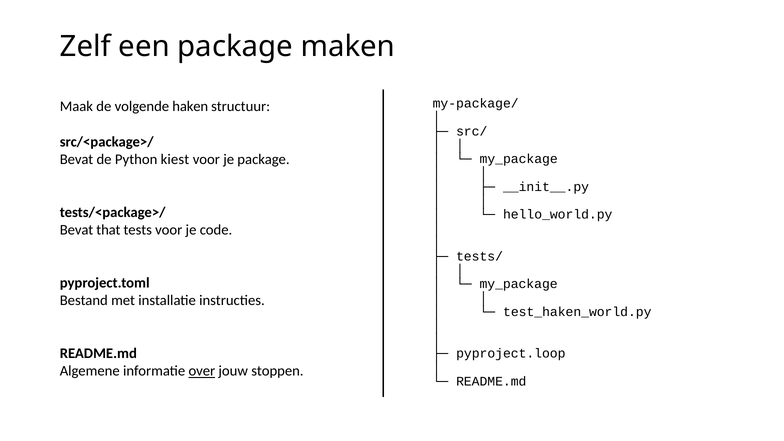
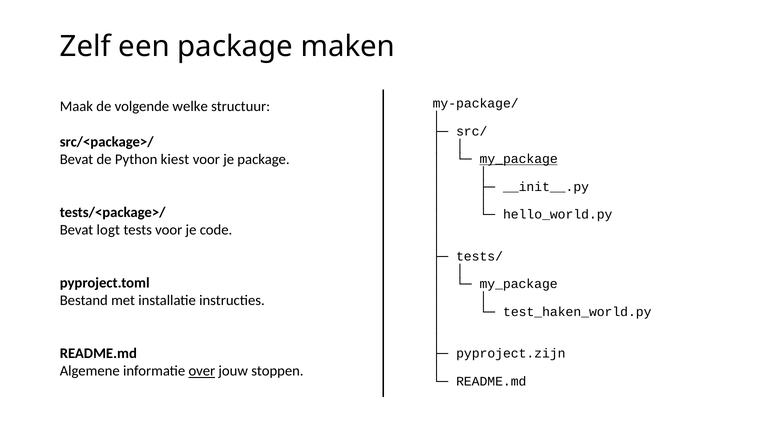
haken: haken -> welke (190, 106)
my_package underline: none -> present (519, 159)
that: that -> logt (108, 230)
pyproject.loop: pyproject.loop -> pyproject.zijn (511, 354)
